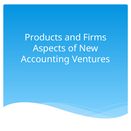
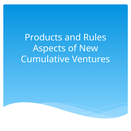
Firms: Firms -> Rules (95, 37)
Accounting: Accounting -> Cumulative (45, 59)
